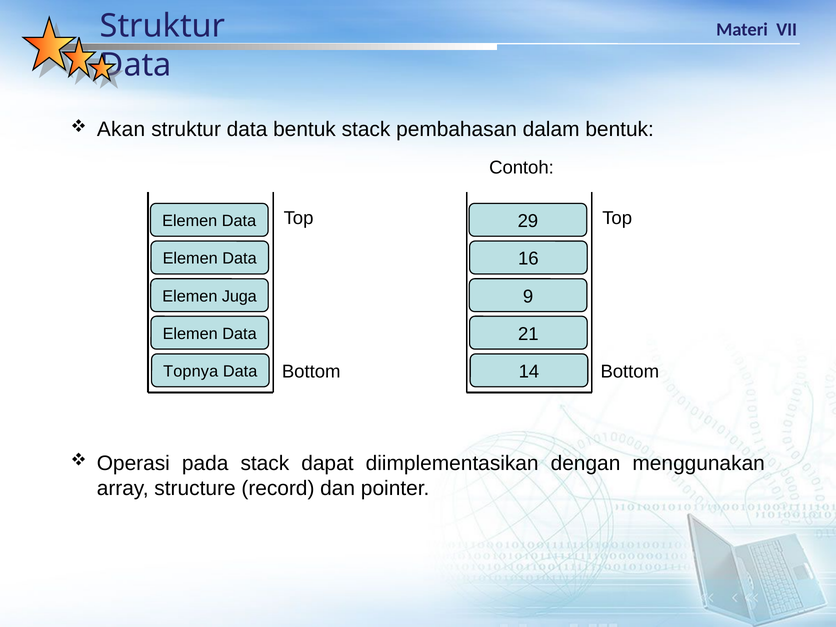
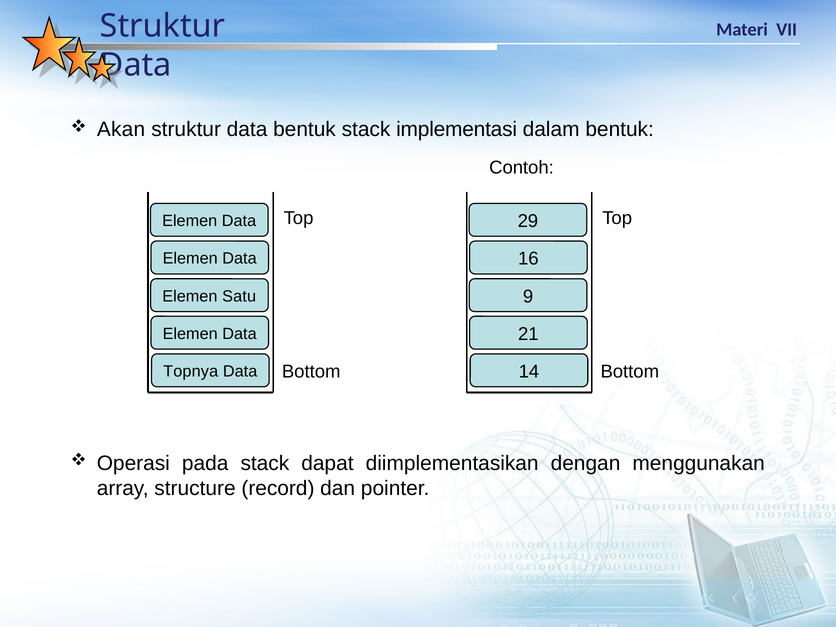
pembahasan: pembahasan -> implementasi (457, 129)
Juga: Juga -> Satu (239, 296)
